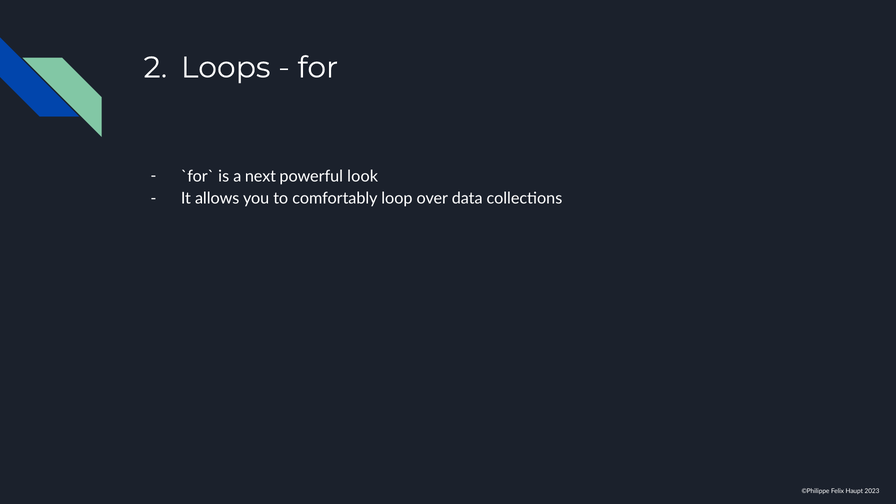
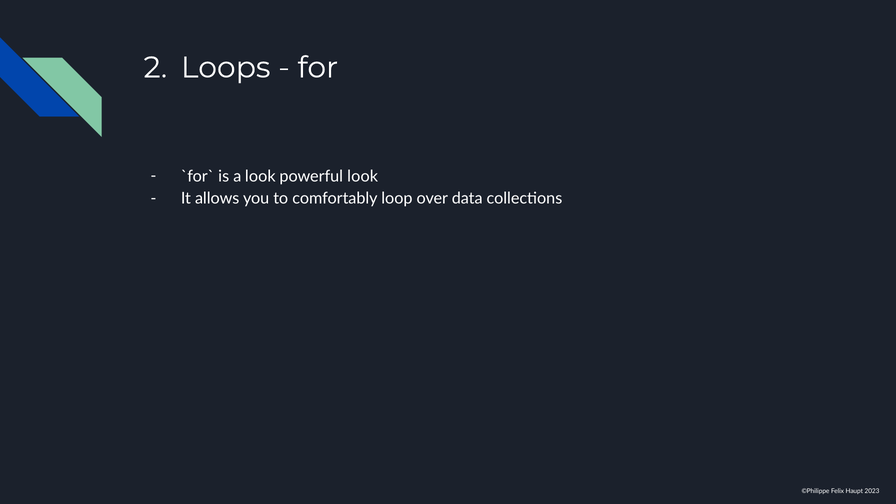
a next: next -> look (260, 176)
